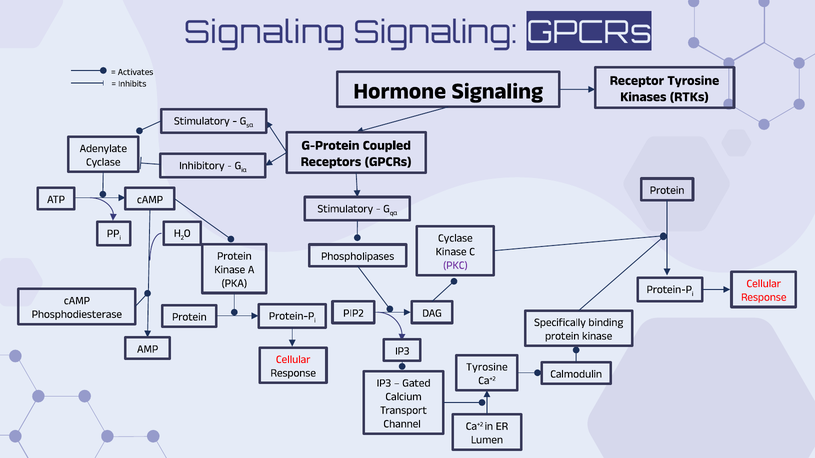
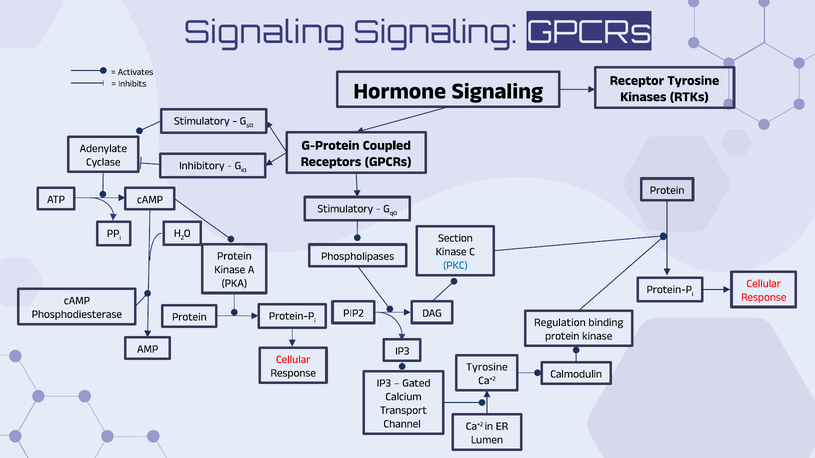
Cyclase: Cyclase -> Section (455, 238)
PKC colour: purple -> blue (455, 265)
Specifically: Specifically -> Regulation (560, 323)
